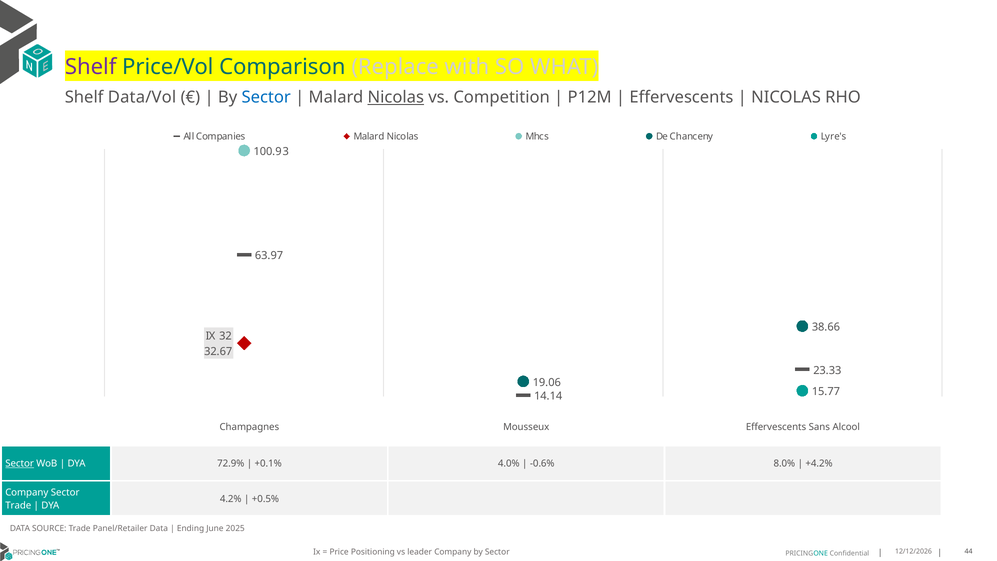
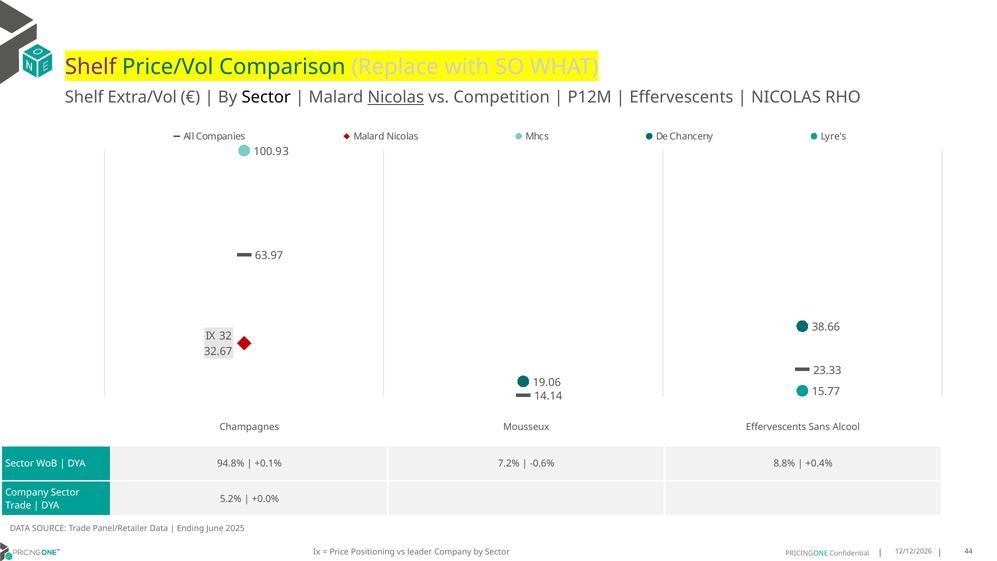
Data/Vol: Data/Vol -> Extra/Vol (142, 97)
Sector colour: blue -> black (266, 97)
Sector underline: present -> none (20, 464)
72.9%: 72.9% -> 94.8% (231, 464)
4.0%: 4.0% -> 7.2% (509, 464)
8.0%: 8.0% -> 8.8% (784, 464)
+4.2%: +4.2% -> +0.4% (819, 464)
4.2%: 4.2% -> 5.2% (231, 499)
+0.5%: +0.5% -> +0.0% (265, 499)
